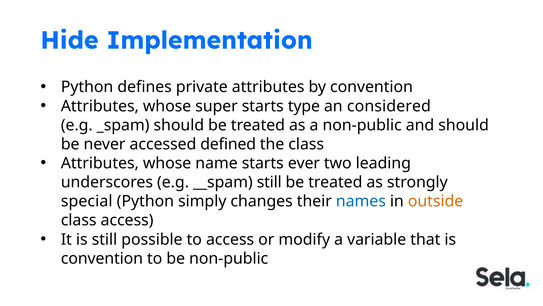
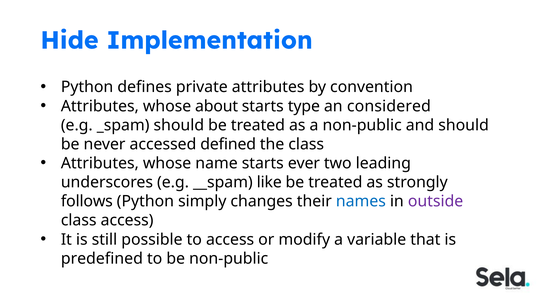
super: super -> about (217, 106)
__spam still: still -> like (269, 182)
special: special -> follows (87, 201)
outside colour: orange -> purple (436, 201)
convention: convention -> predefined (102, 258)
